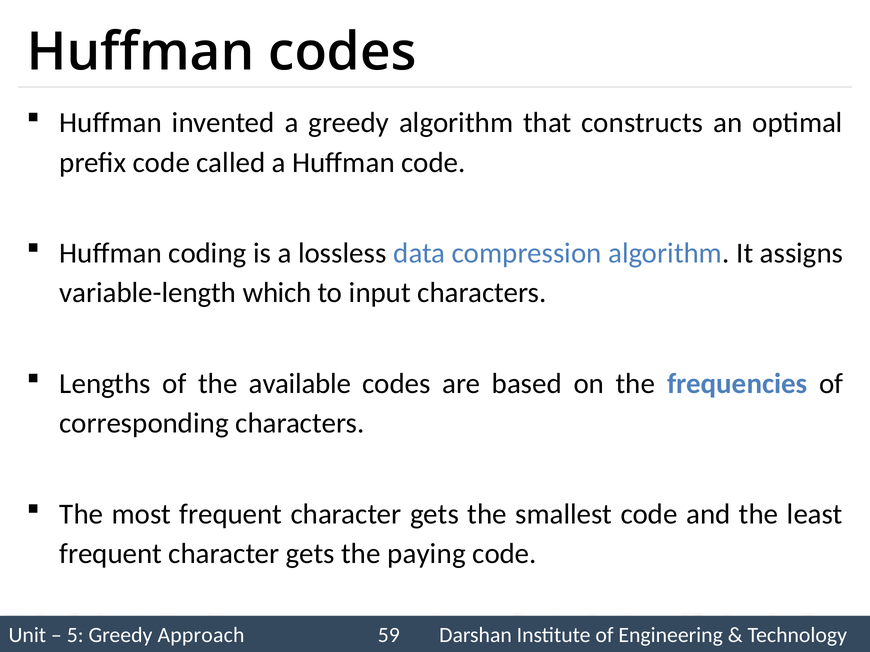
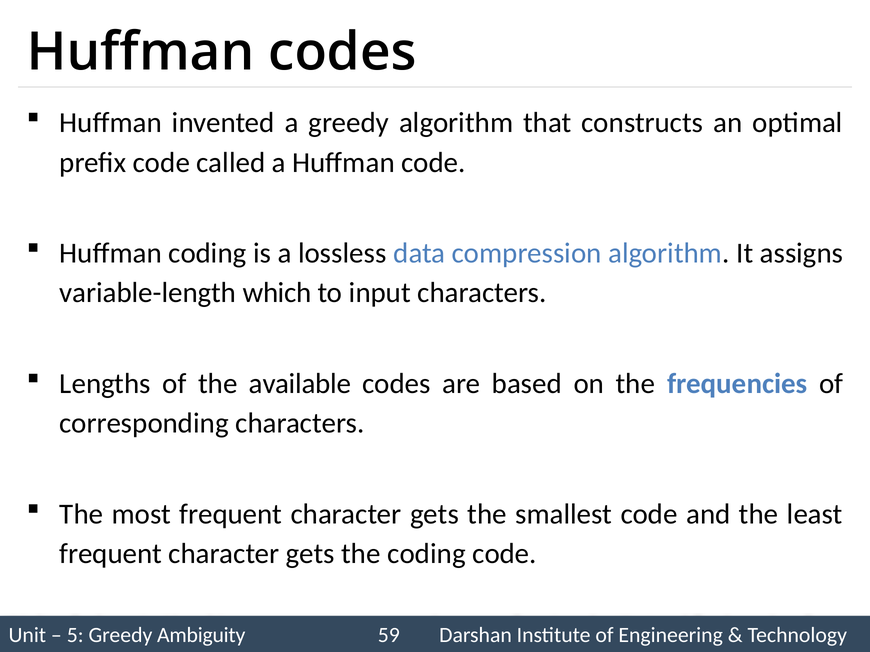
the paying: paying -> coding (427, 554)
Approach: Approach -> Ambiguity (201, 636)
